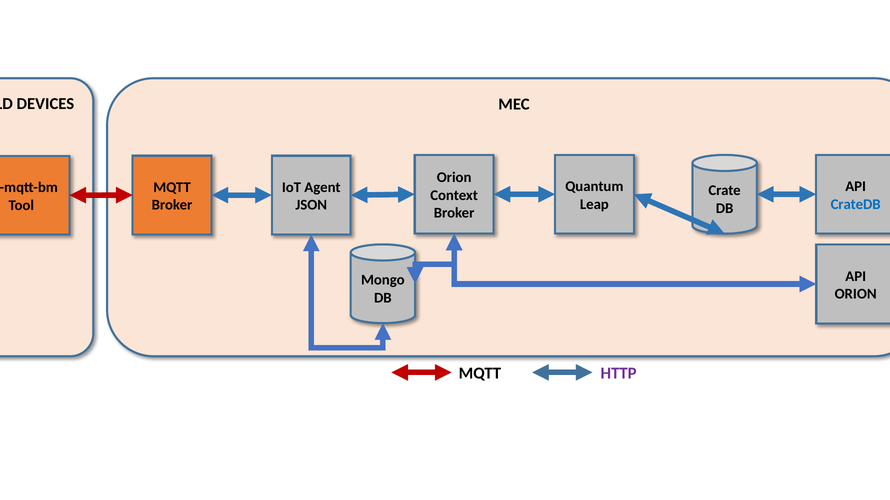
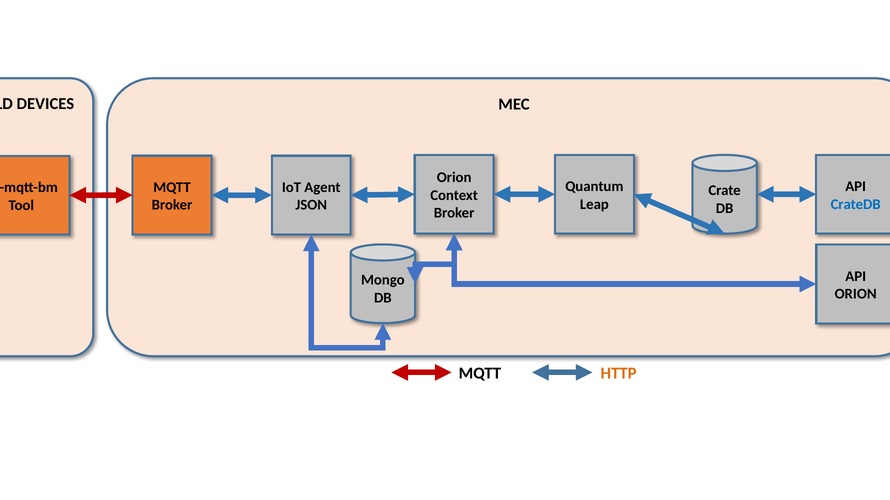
HTTP colour: purple -> orange (619, 374)
